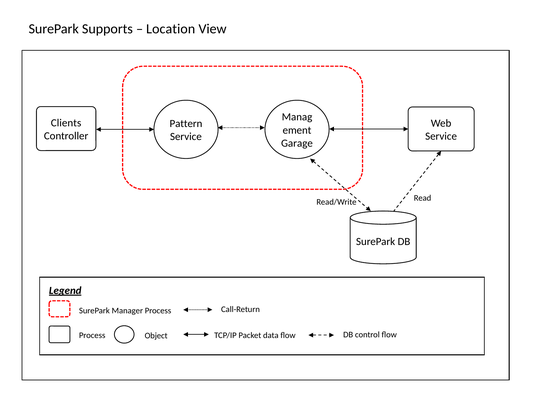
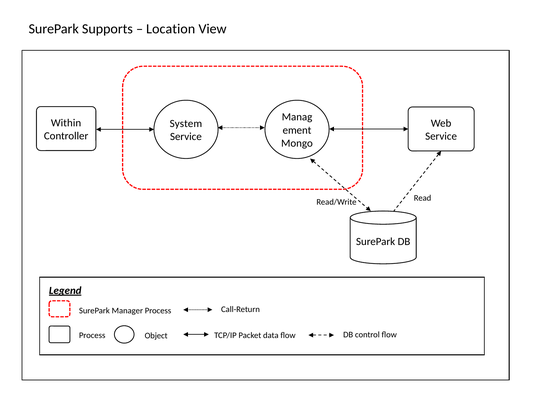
Clients: Clients -> Within (66, 123)
Pattern: Pattern -> System (186, 124)
Garage: Garage -> Mongo (297, 143)
